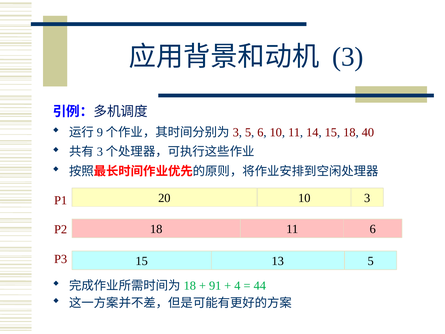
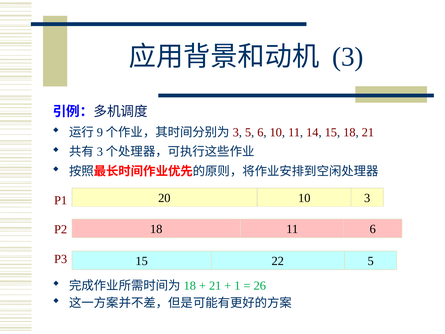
18 40: 40 -> 21 (368, 132)
13: 13 -> 22 (278, 261)
91: 91 -> 21 (215, 286)
4: 4 -> 1 (237, 286)
44: 44 -> 26 (260, 286)
